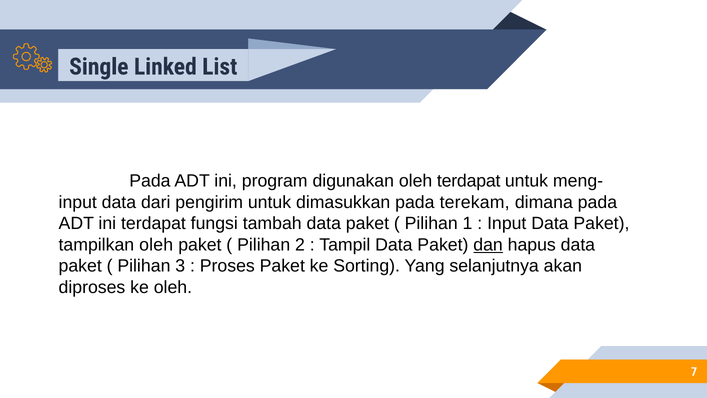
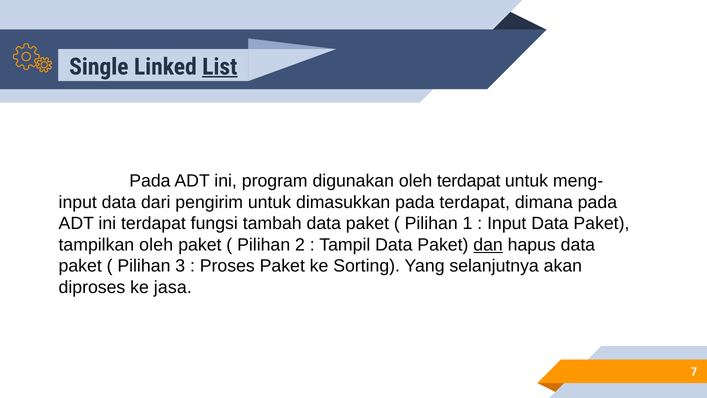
List underline: none -> present (220, 67)
pada terekam: terekam -> terdapat (475, 202)
ke oleh: oleh -> jasa (173, 287)
